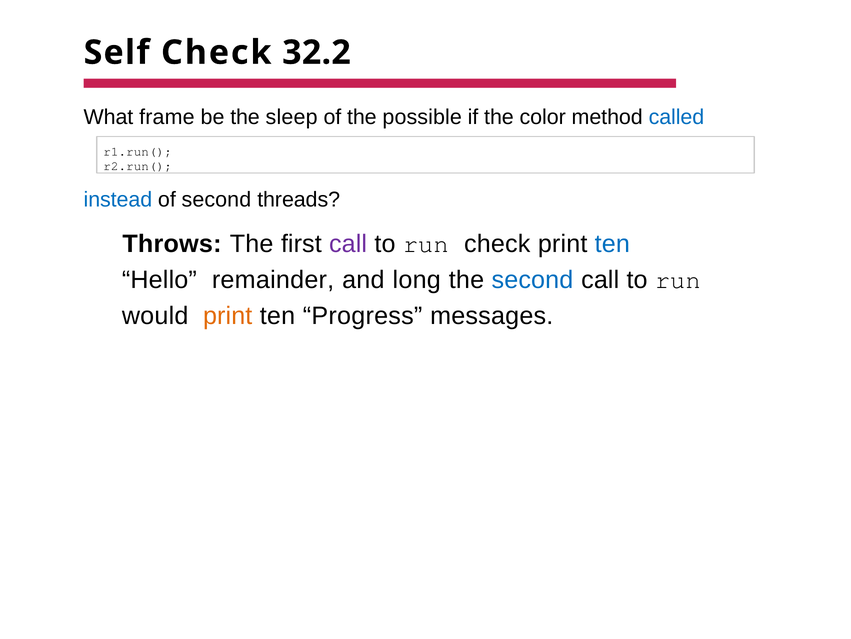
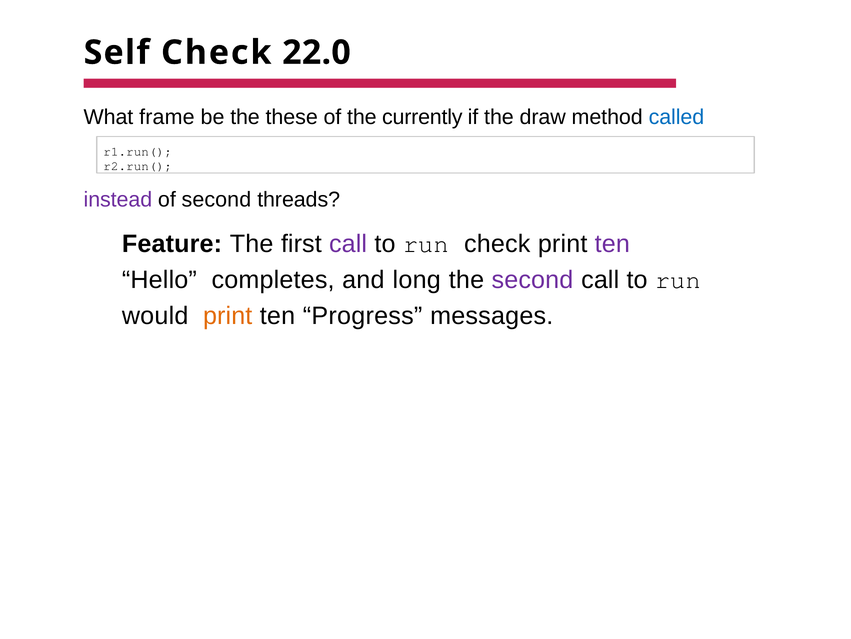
32.2: 32.2 -> 22.0 (316, 53)
sleep: sleep -> these (292, 117)
possible: possible -> currently (422, 117)
color: color -> draw (543, 117)
instead colour: blue -> purple (118, 199)
Throws: Throws -> Feature (172, 244)
ten colour: blue -> purple (612, 244)
remainder: remainder -> completes (273, 280)
second colour: blue -> purple (532, 280)
